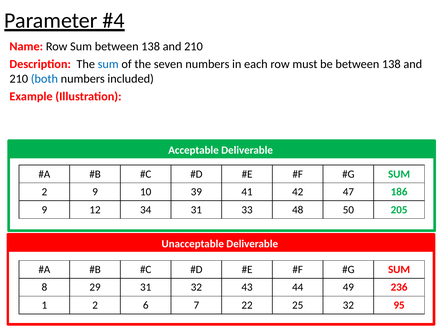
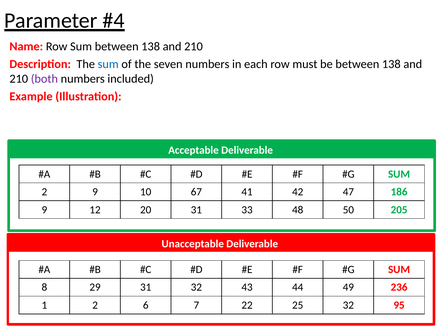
both colour: blue -> purple (44, 79)
39: 39 -> 67 (196, 192)
34: 34 -> 20 (146, 210)
